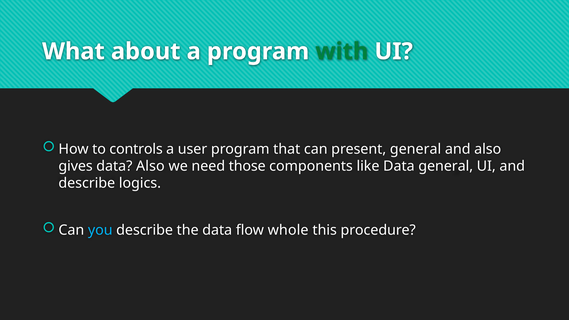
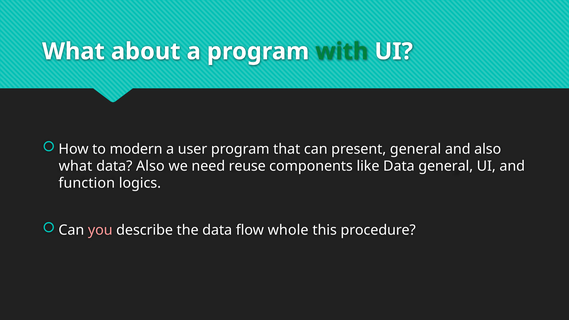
controls: controls -> modern (136, 149)
gives: gives -> what (75, 166)
those: those -> reuse (247, 166)
describe: describe -> function (87, 183)
you colour: light blue -> pink (100, 230)
